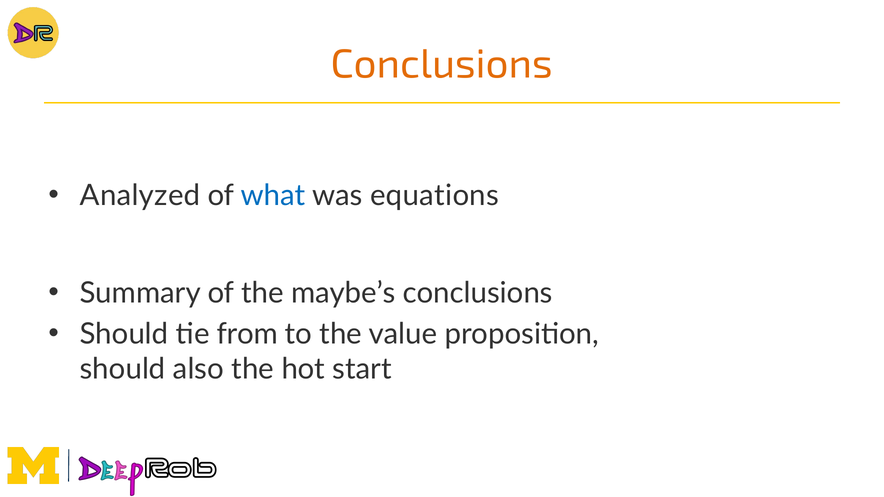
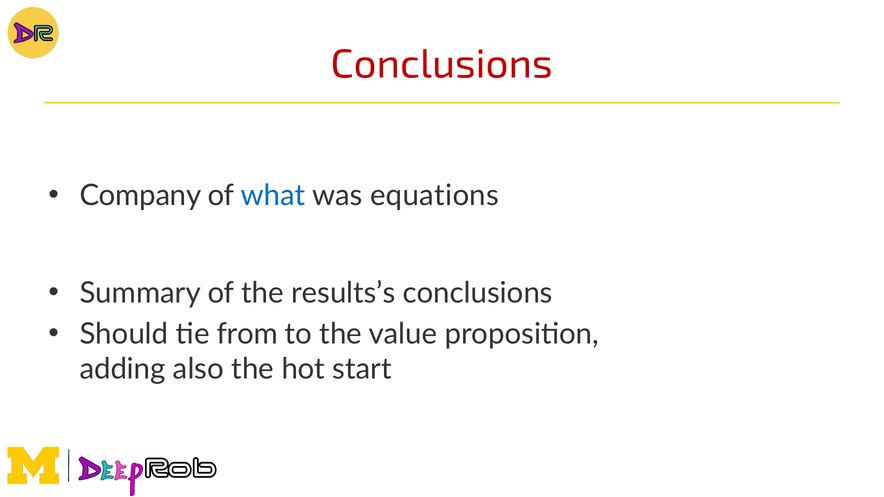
Conclusions colour: orange -> red (442, 64)
Analyzed: Analyzed -> Company (140, 196)
maybe’s: maybe’s -> results’s (343, 293)
should: should -> adding (123, 369)
